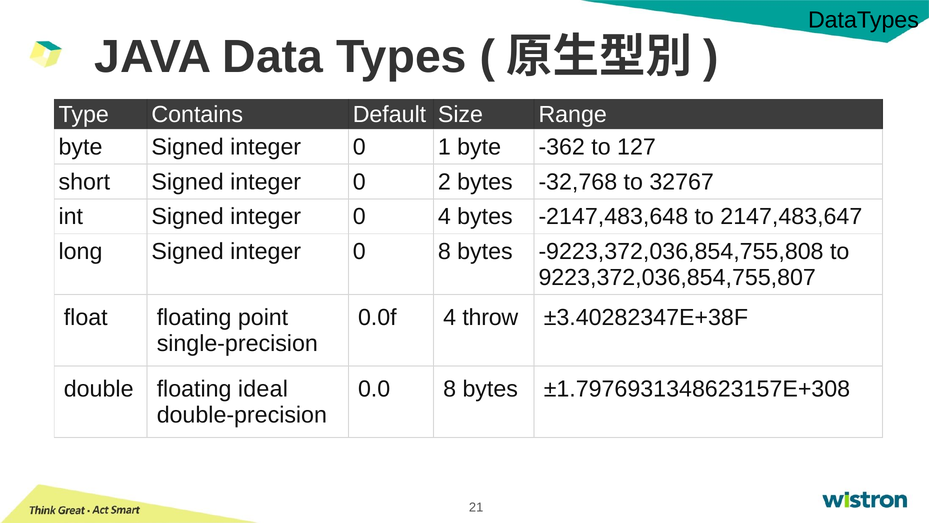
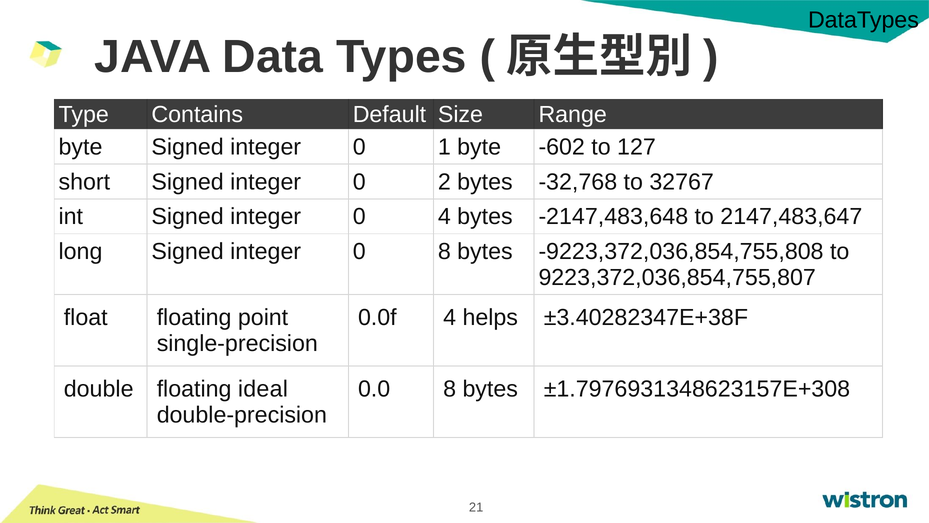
-362: -362 -> -602 (562, 147)
throw: throw -> helps (490, 317)
